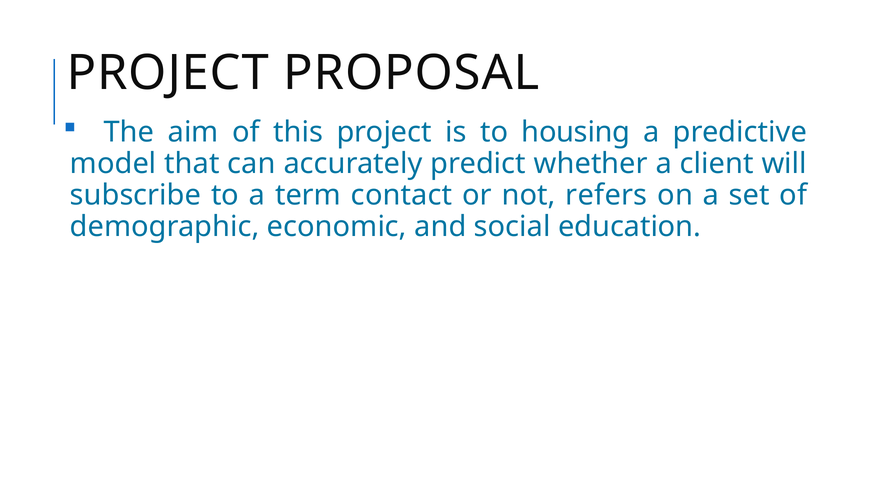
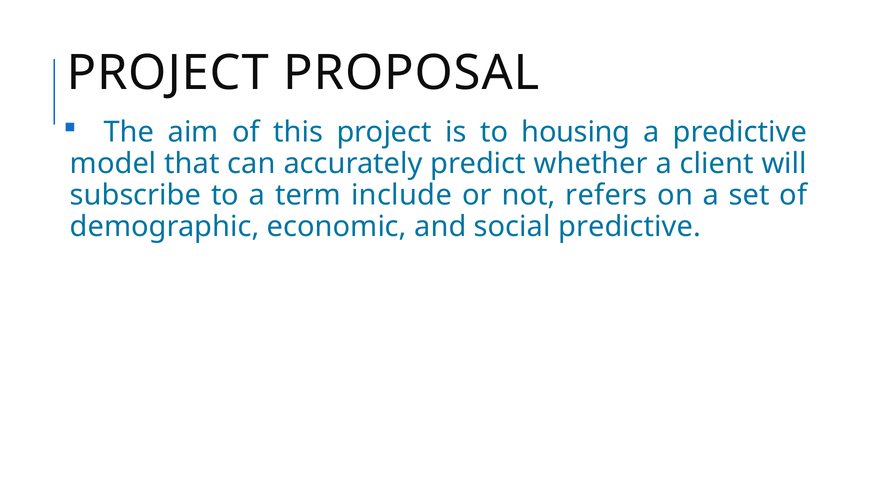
contact: contact -> include (402, 195)
social education: education -> predictive (630, 226)
